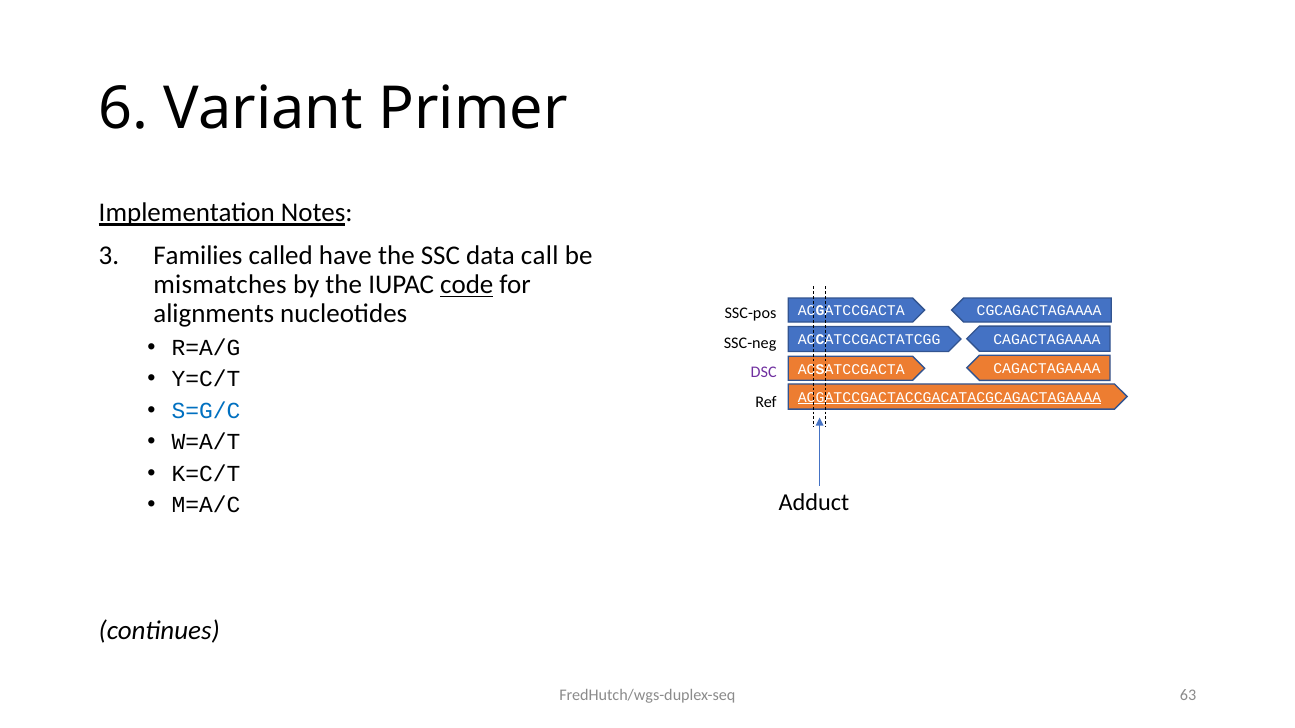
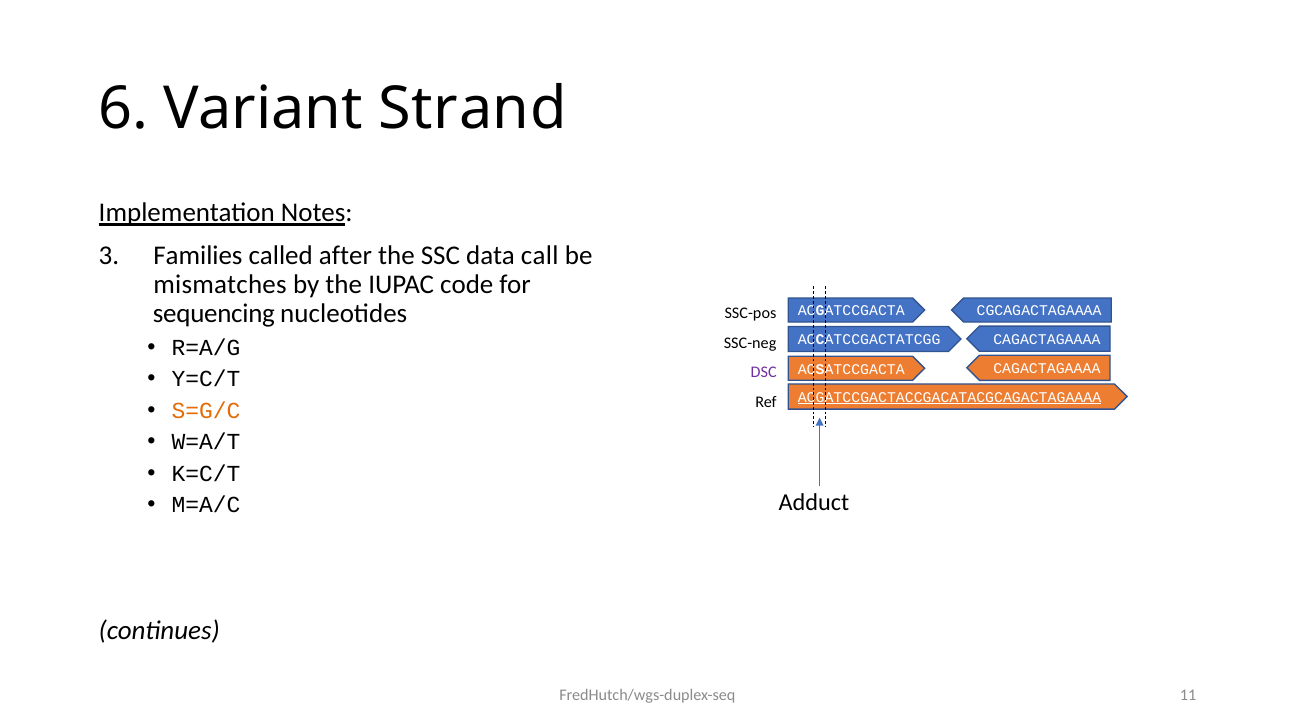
Primer: Primer -> Strand (473, 109)
have: have -> after (345, 256)
code underline: present -> none (467, 285)
alignments: alignments -> sequencing (214, 314)
S=G/C colour: blue -> orange (206, 411)
63: 63 -> 11 (1188, 695)
